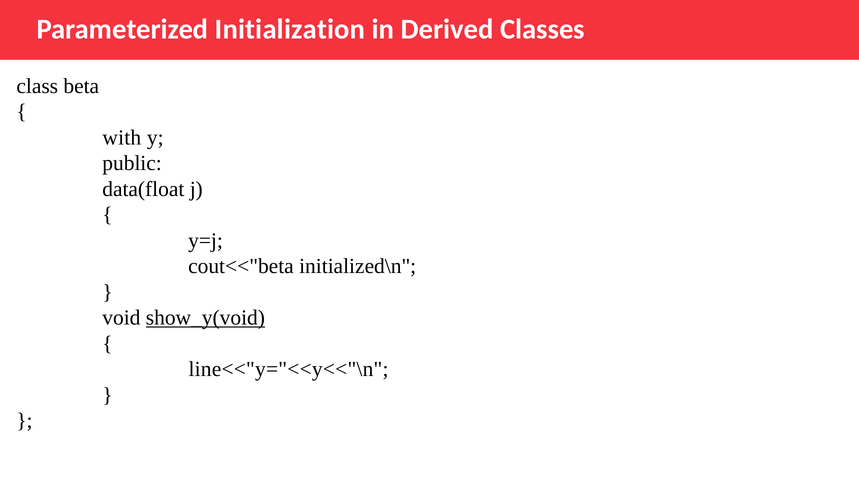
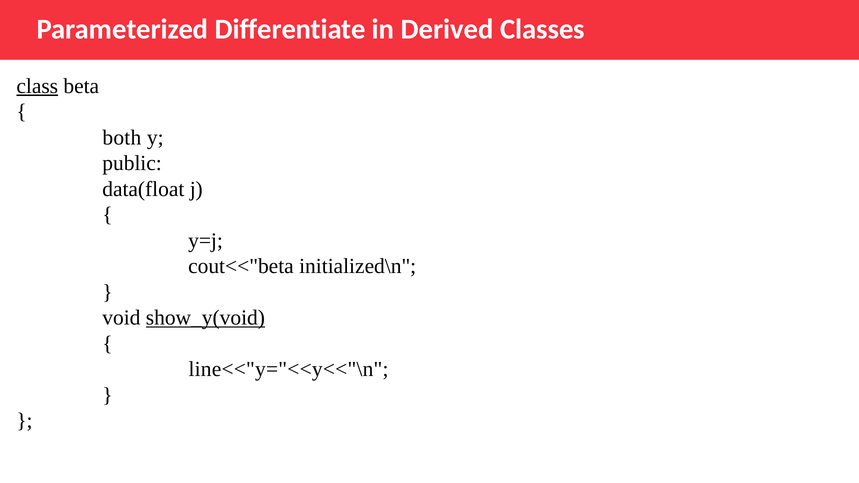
Initialization: Initialization -> Differentiate (290, 29)
class underline: none -> present (37, 86)
with: with -> both (122, 138)
